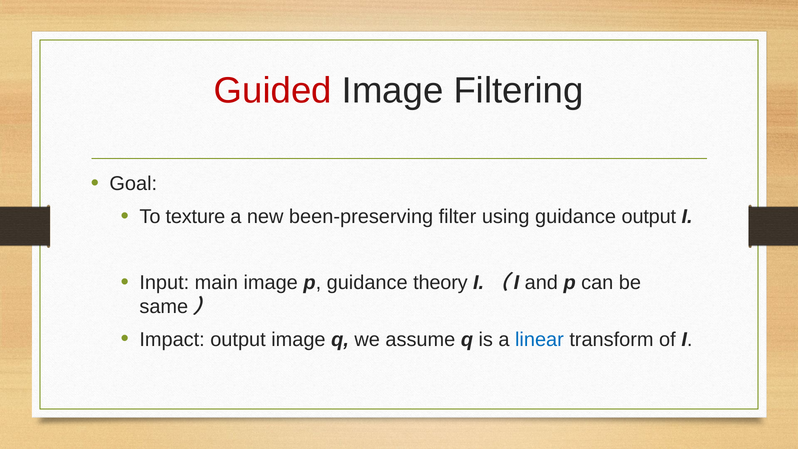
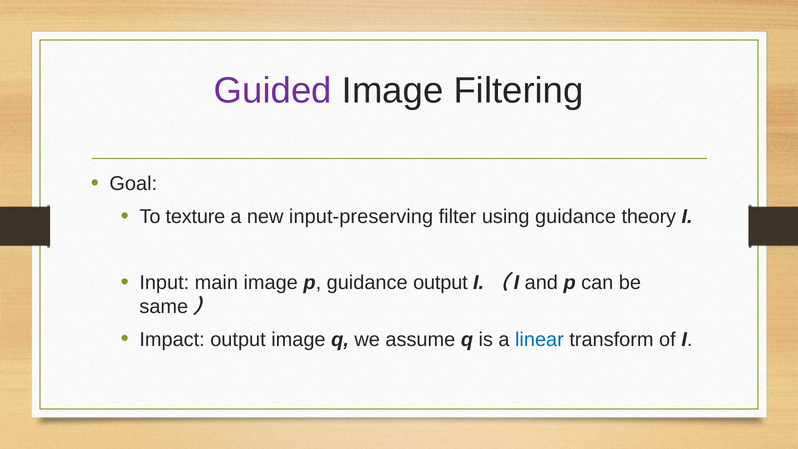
Guided colour: red -> purple (273, 91)
been-preserving: been-preserving -> input-preserving (361, 217)
guidance output: output -> theory (649, 217)
guidance theory: theory -> output (440, 282)
